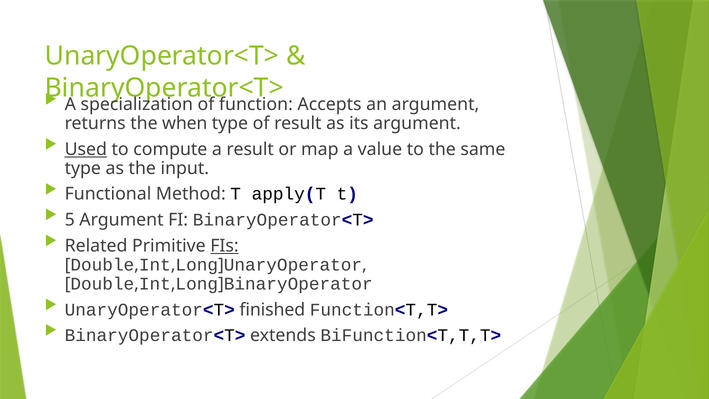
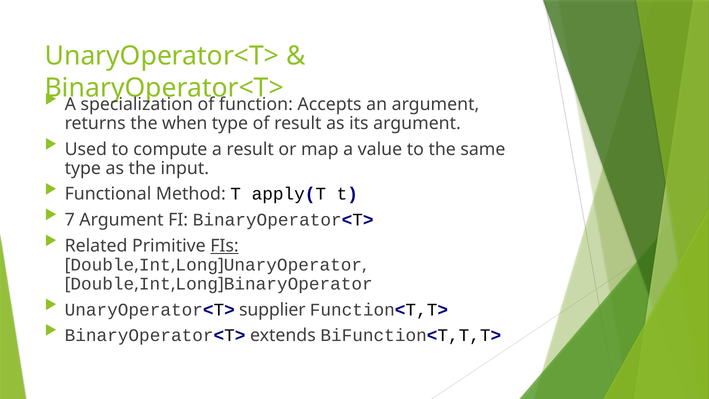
Used underline: present -> none (86, 149)
5: 5 -> 7 (70, 220)
finished: finished -> supplier (272, 310)
